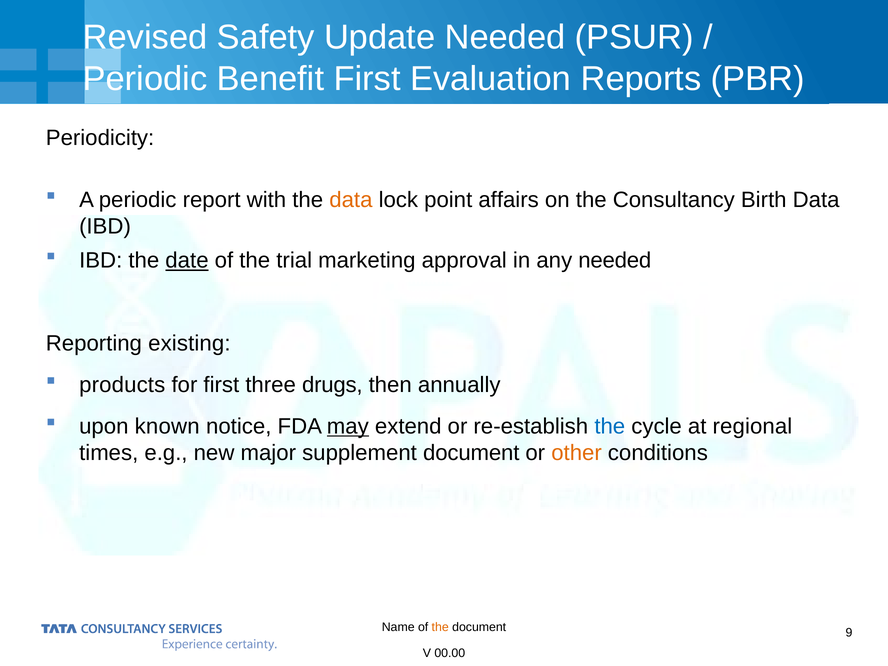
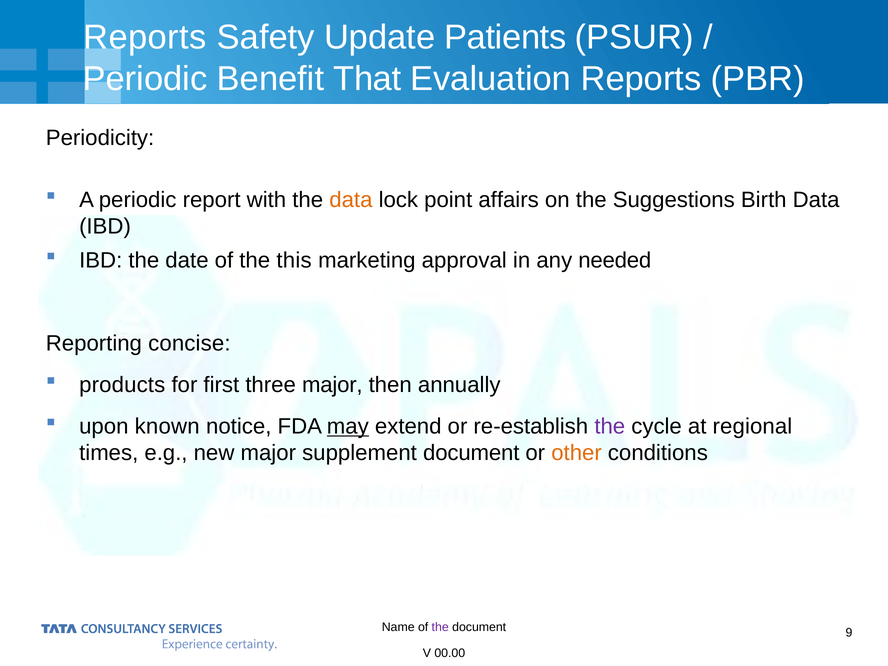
Revised: Revised -> Reports (145, 38)
Update Needed: Needed -> Patients (505, 38)
Benefit First: First -> That (367, 79)
Consultancy: Consultancy -> Suggestions (674, 200)
date underline: present -> none (187, 261)
trial: trial -> this (294, 261)
existing: existing -> concise (189, 344)
three drugs: drugs -> major (332, 385)
the colour: blue -> purple (610, 426)
the colour: orange -> purple (440, 627)
